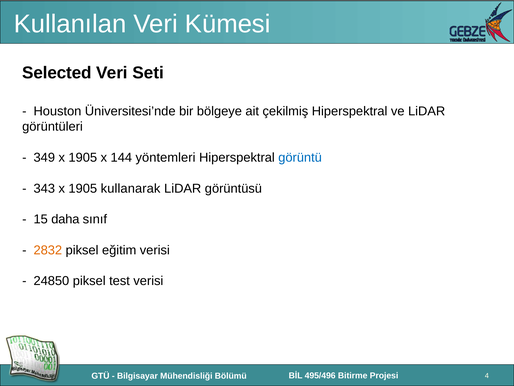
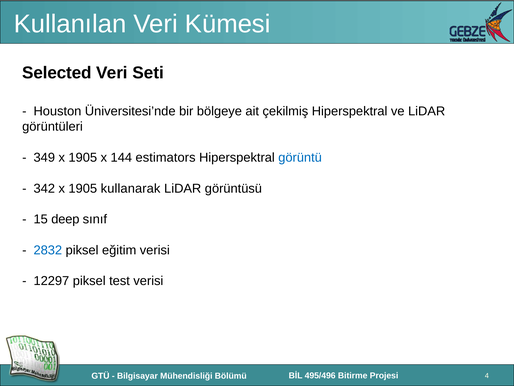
yöntemleri: yöntemleri -> estimators (166, 157)
343: 343 -> 342 (44, 188)
daha: daha -> deep (65, 219)
2832 colour: orange -> blue (48, 250)
24850: 24850 -> 12297 (51, 281)
